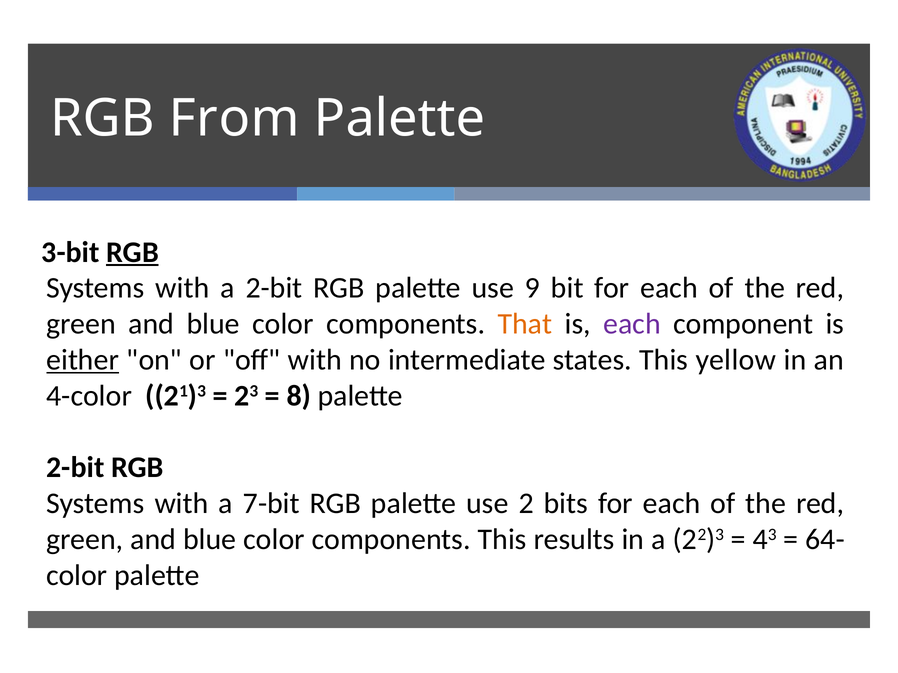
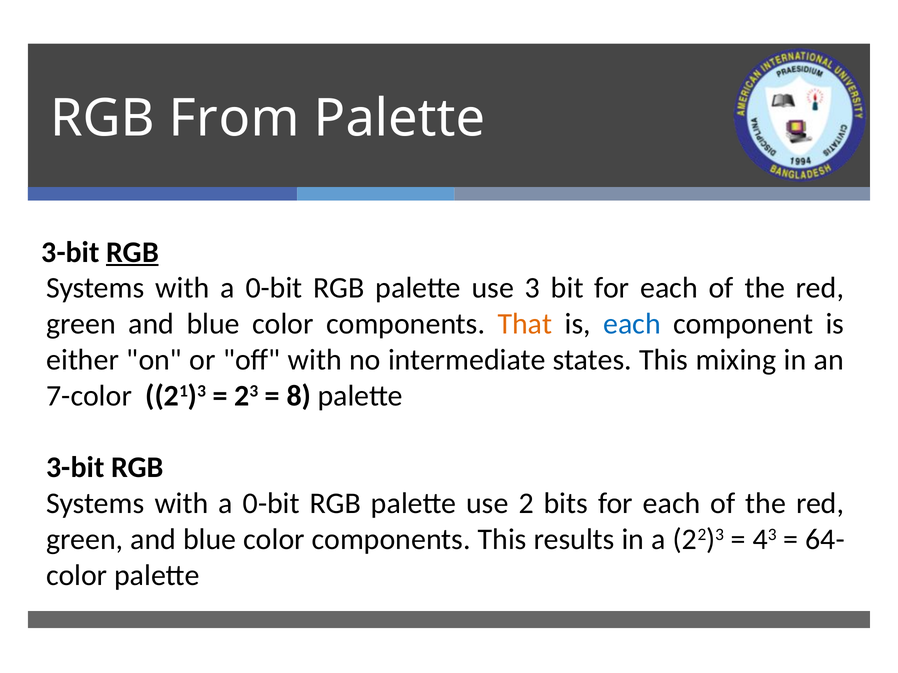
2-bit: 2-bit -> 0-bit (274, 288)
9: 9 -> 3 (533, 288)
each colour: purple -> blue (632, 324)
either underline: present -> none (83, 360)
yellow: yellow -> mixing (736, 360)
4-color: 4-color -> 7-color (89, 396)
2-bit: 2-bit -> 3-bit (75, 468)
7-bit: 7-bit -> 0-bit (271, 504)
